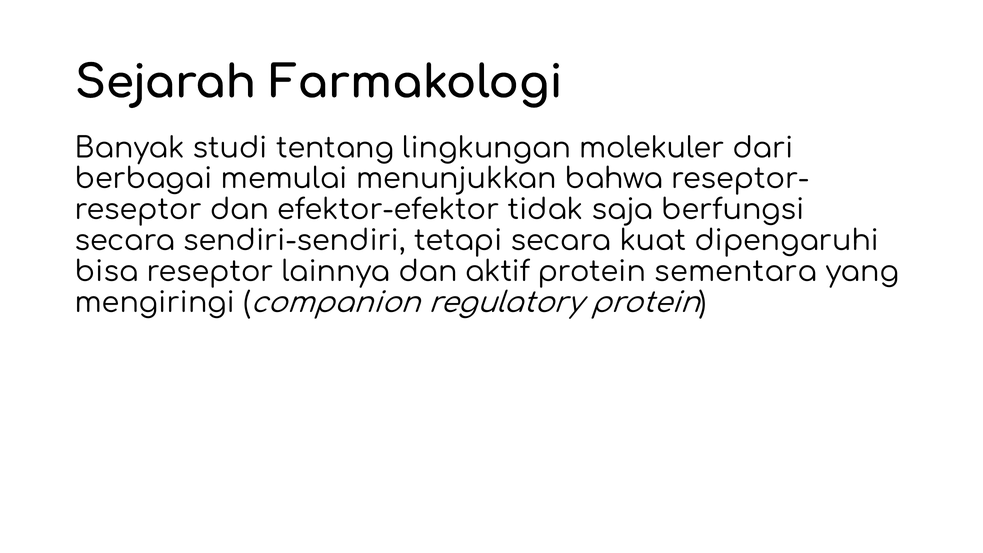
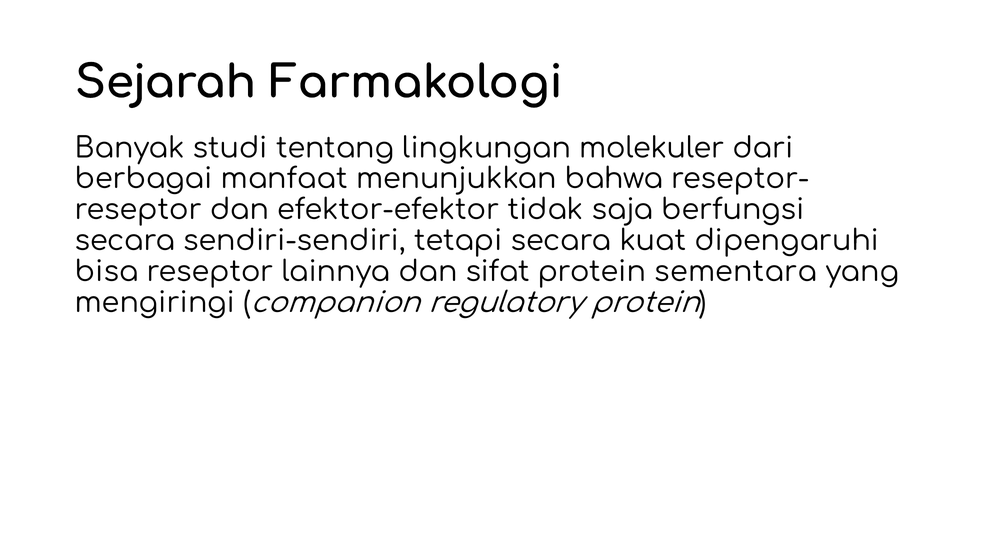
memulai: memulai -> manfaat (284, 179)
aktif: aktif -> sifat (498, 272)
